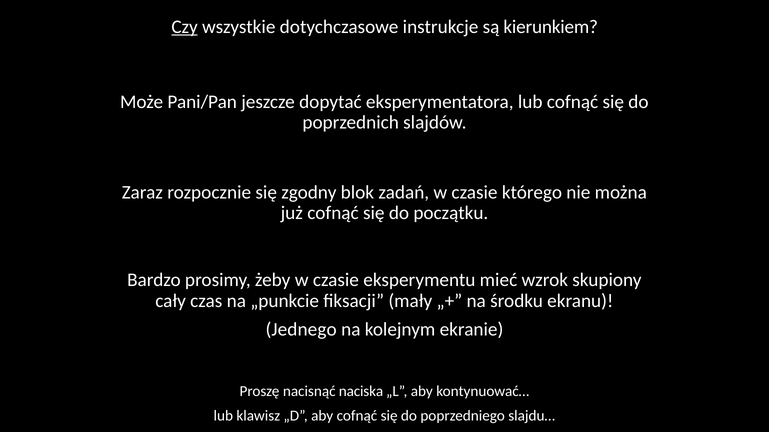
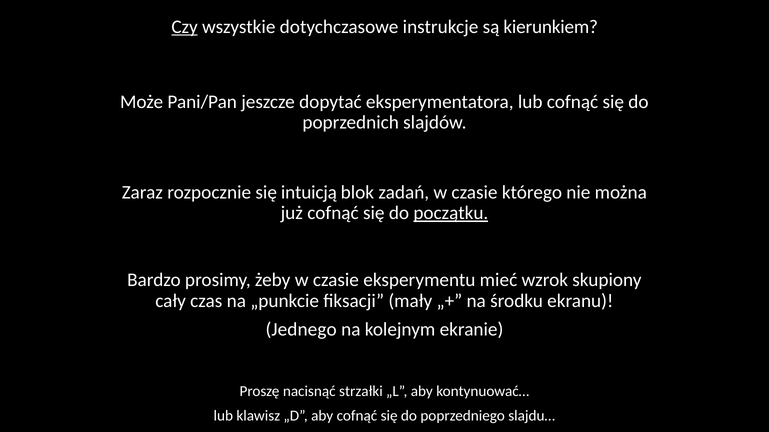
zgodny: zgodny -> intuicją (309, 192)
początku underline: none -> present (451, 213)
naciska: naciska -> strzałki (361, 392)
